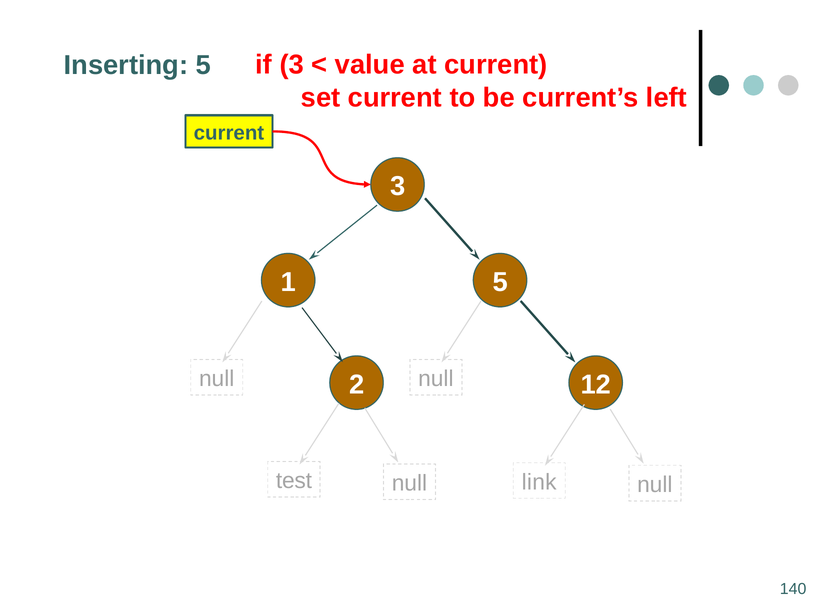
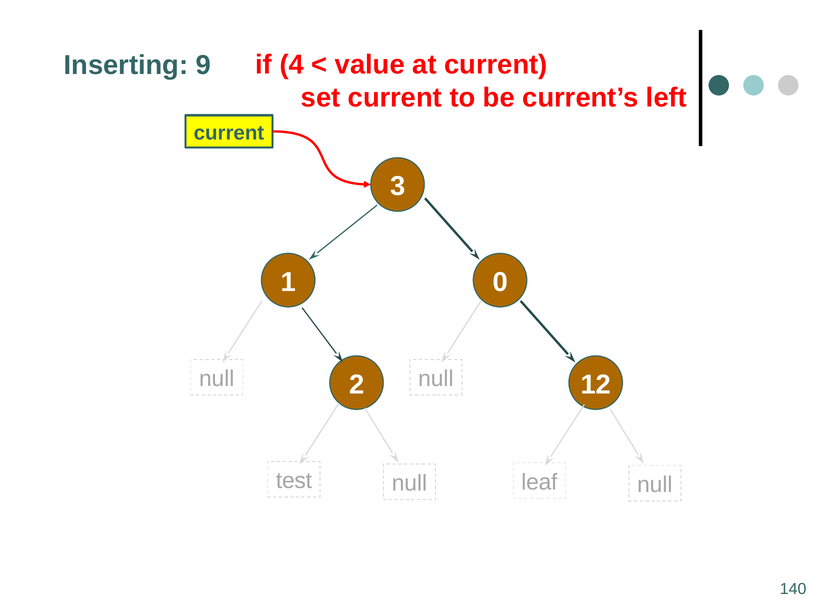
if 3: 3 -> 4 (292, 65)
Inserting 5: 5 -> 9 (203, 65)
1 5: 5 -> 0 (500, 282)
link: link -> leaf (539, 482)
